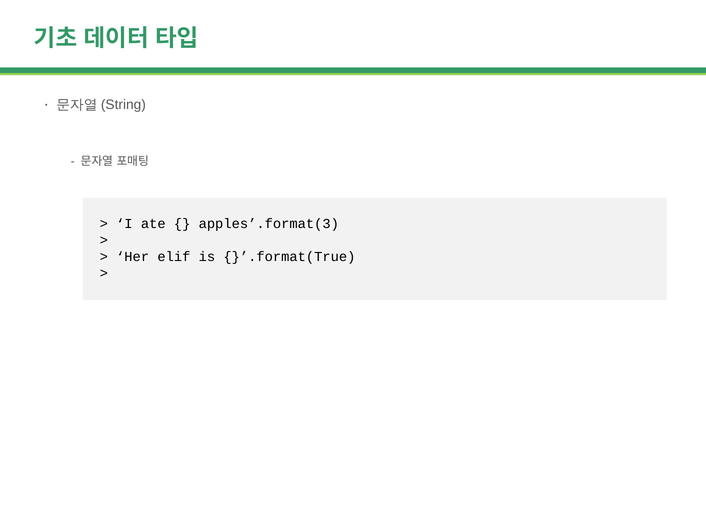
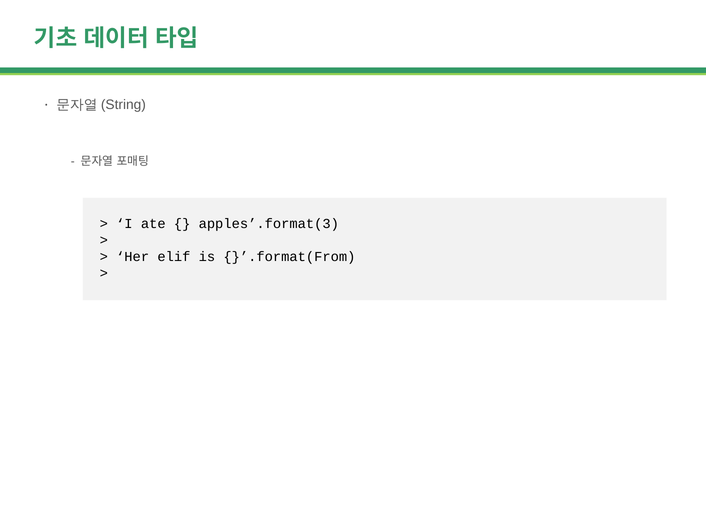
}’.format(True: }’.format(True -> }’.format(From (289, 257)
